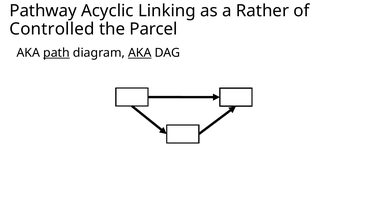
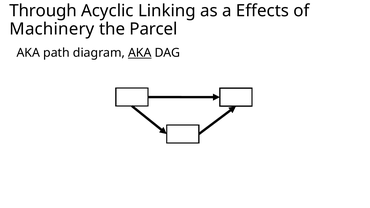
Pathway: Pathway -> Through (43, 11)
Rather: Rather -> Effects (262, 11)
Controlled: Controlled -> Machinery (52, 29)
path underline: present -> none (56, 53)
